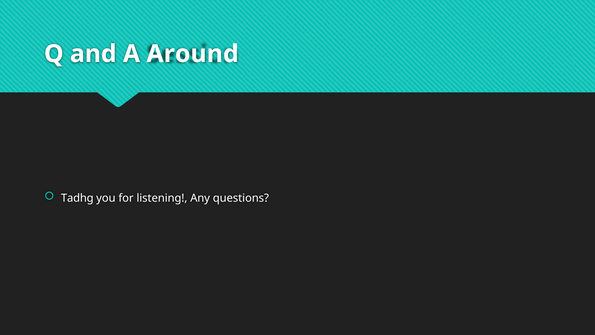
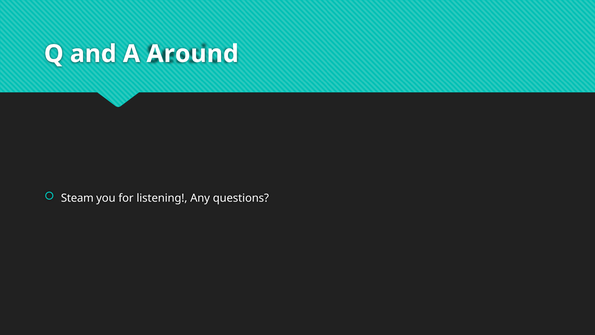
Tadhg: Tadhg -> Steam (77, 198)
